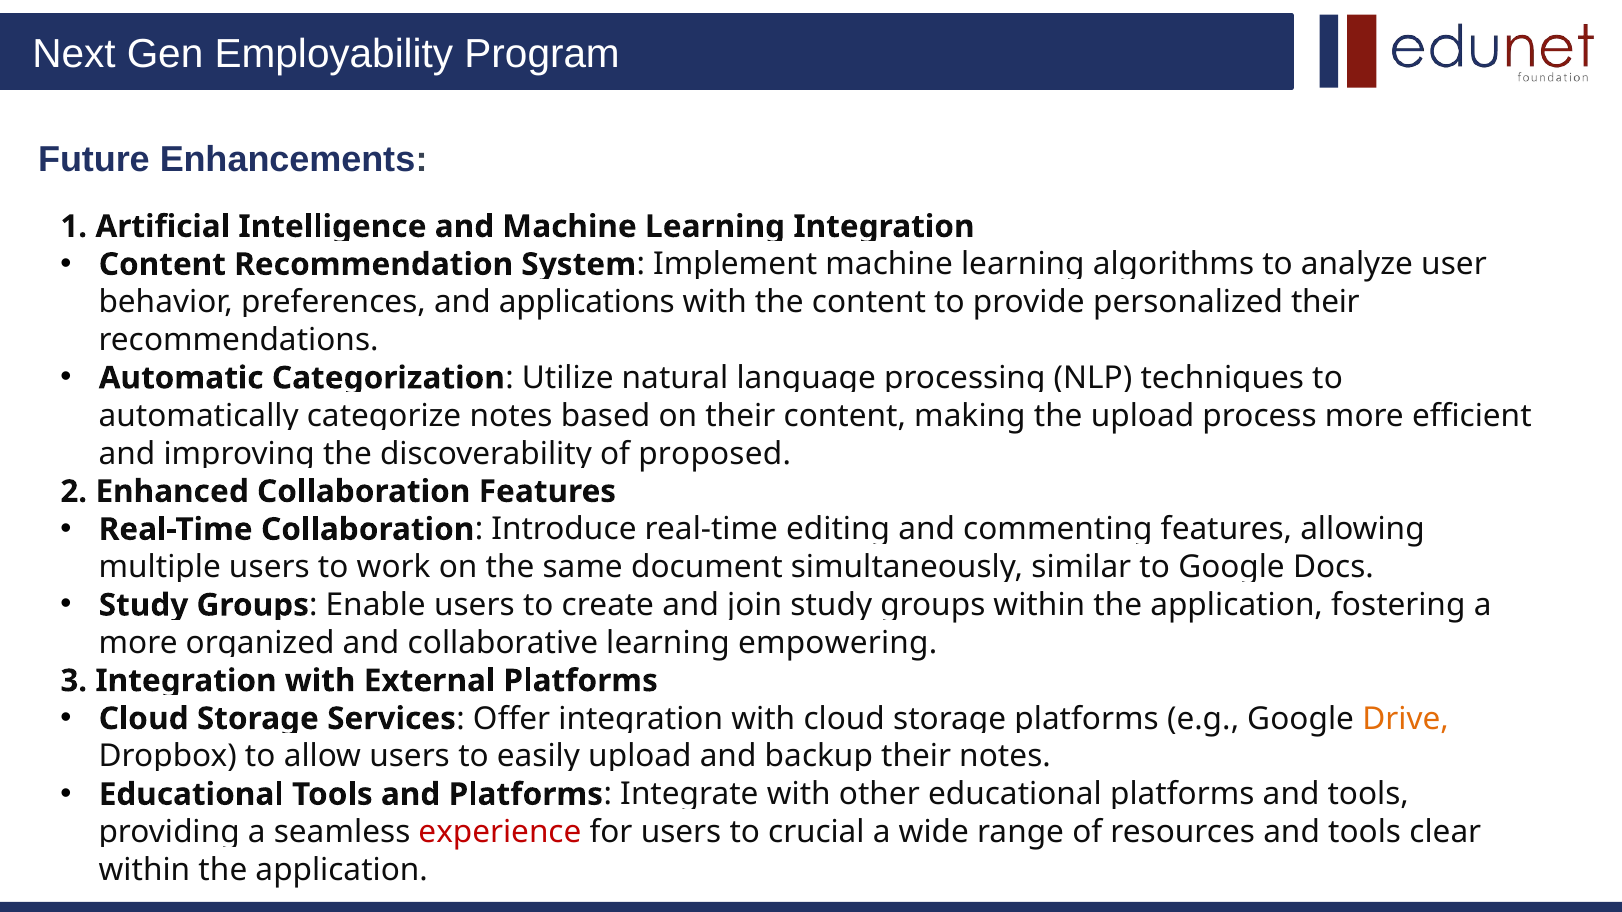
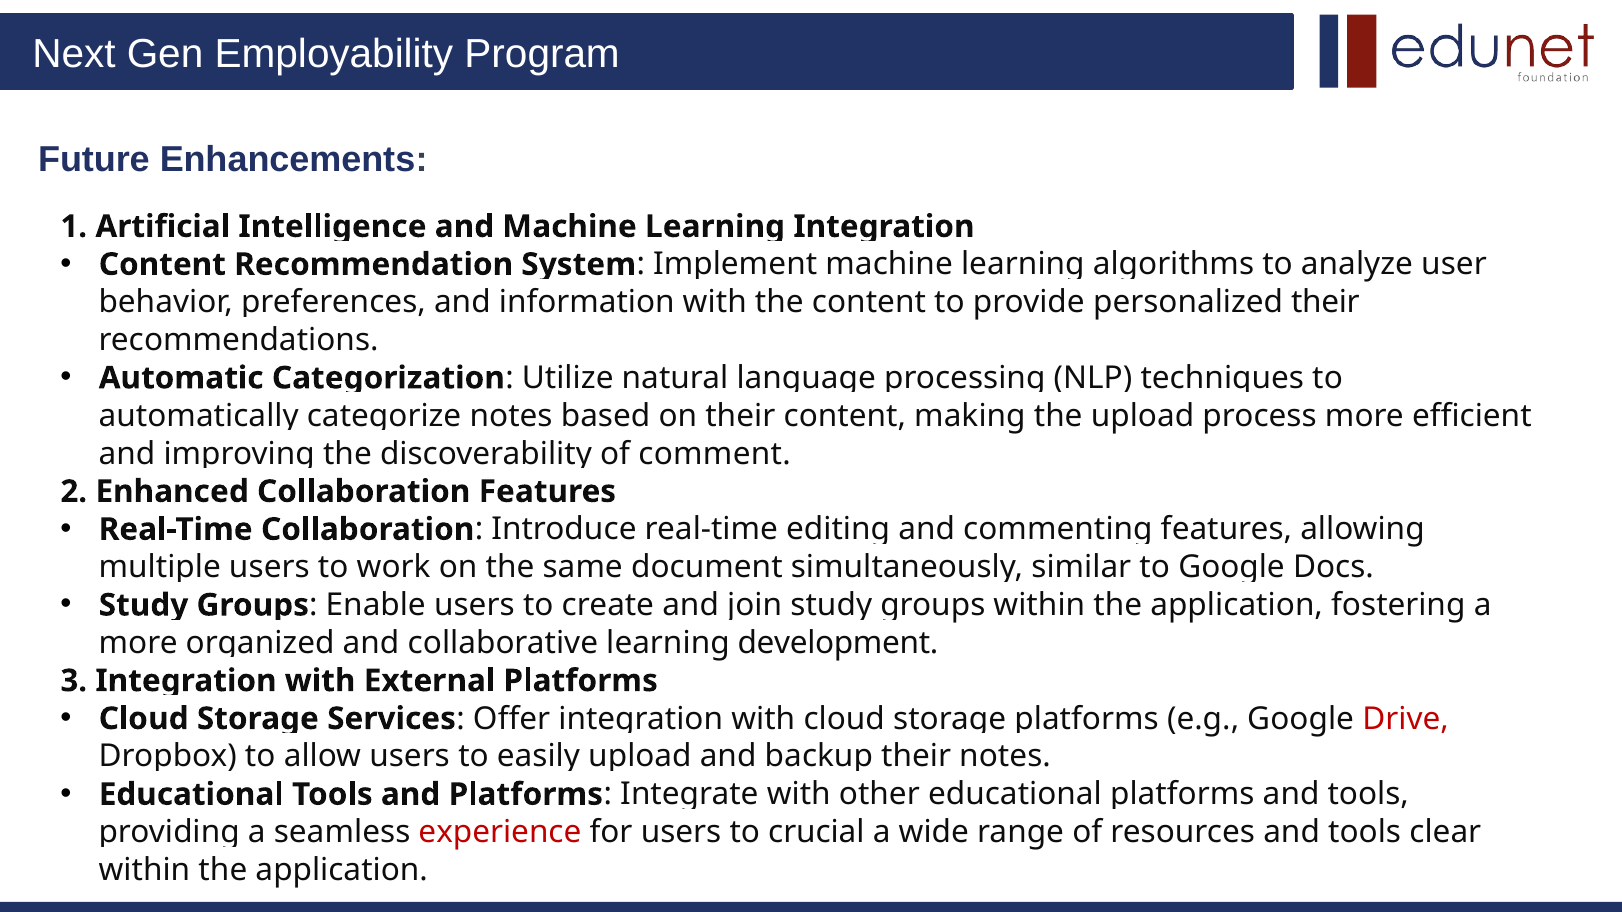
applications: applications -> information (587, 302)
proposed: proposed -> comment (715, 454)
empowering: empowering -> development (838, 643)
Drive colour: orange -> red (1406, 719)
